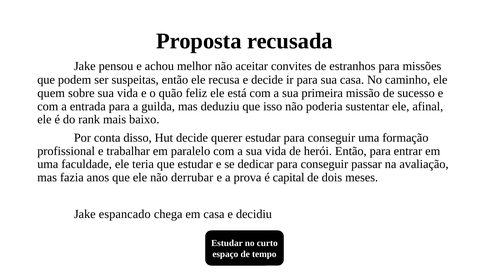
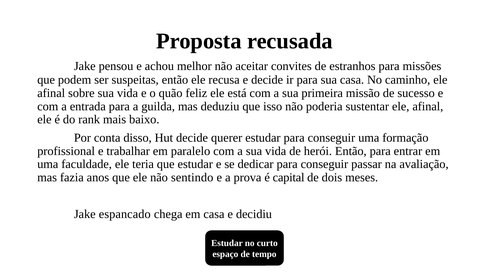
quem: quem -> afinal (51, 93)
derrubar: derrubar -> sentindo (192, 177)
